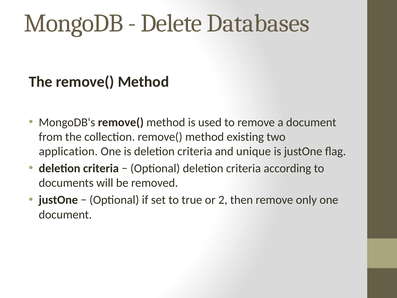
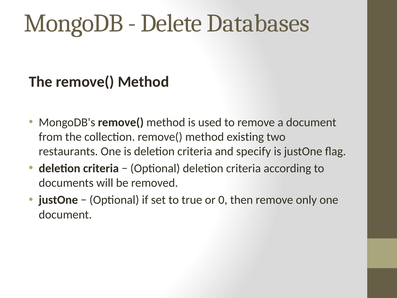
application: application -> restaurants (68, 151)
unique: unique -> specify (254, 151)
2: 2 -> 0 (223, 200)
